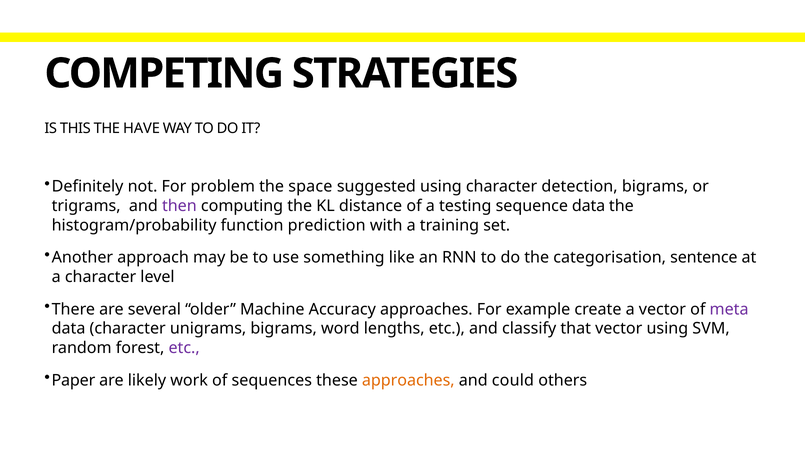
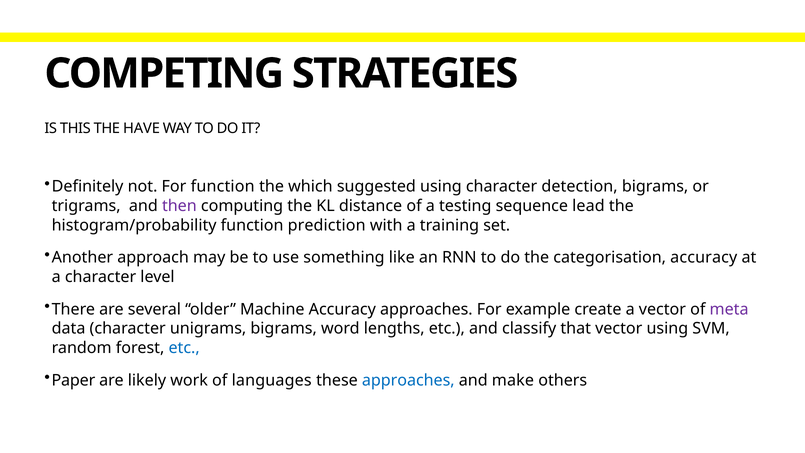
For problem: problem -> function (223, 186)
space: space -> which (310, 186)
sequence data: data -> lead (588, 206)
categorisation sentence: sentence -> accuracy (704, 257)
etc colour: purple -> blue (184, 348)
sequences: sequences -> languages (272, 380)
approaches colour: orange -> blue (408, 380)
could: could -> make (513, 380)
